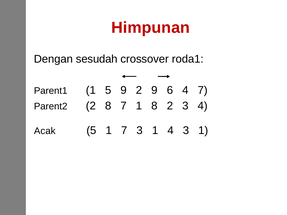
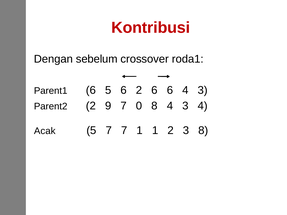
Himpunan: Himpunan -> Kontribusi (151, 28)
sesudah: sesudah -> sebelum (97, 59)
Parent1 1: 1 -> 6 (91, 90)
5 9: 9 -> 6 (124, 90)
2 9: 9 -> 6 (154, 90)
6 4 7: 7 -> 3 (203, 90)
2 8: 8 -> 9 (108, 106)
7 1: 1 -> 0 (139, 106)
8 2: 2 -> 4 (170, 106)
5 1: 1 -> 7 (109, 131)
7 3: 3 -> 1 (140, 131)
1 4: 4 -> 2 (171, 131)
1: 1 -> 8 (203, 131)
